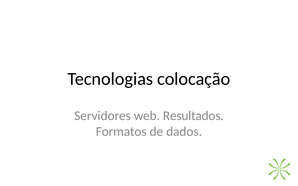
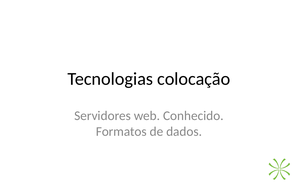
Resultados: Resultados -> Conhecido (193, 116)
